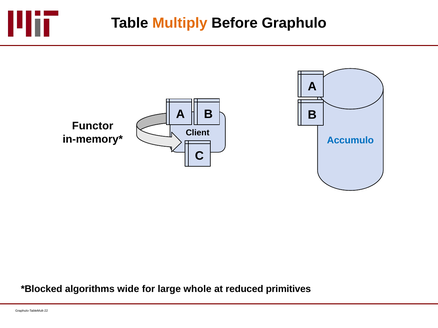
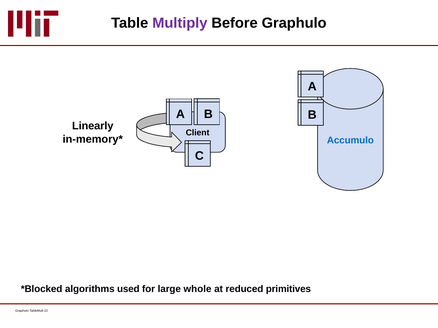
Multiply colour: orange -> purple (180, 23)
Functor: Functor -> Linearly (93, 126)
wide: wide -> used (128, 289)
